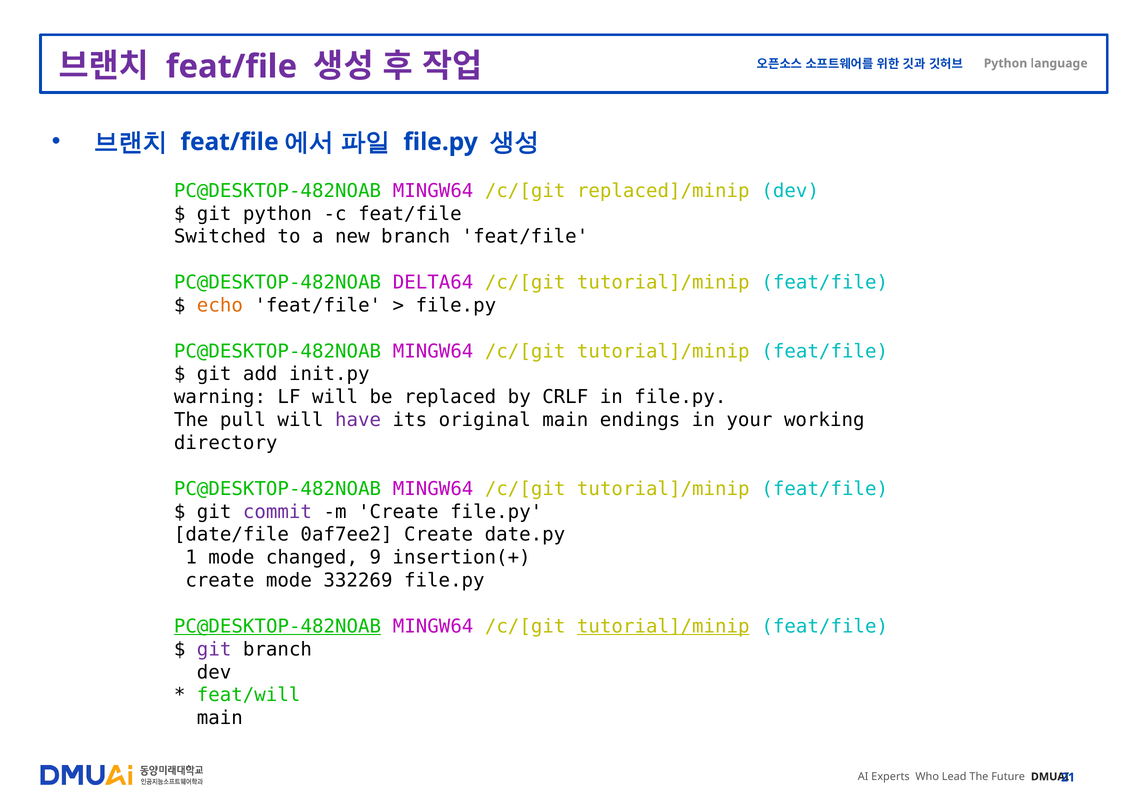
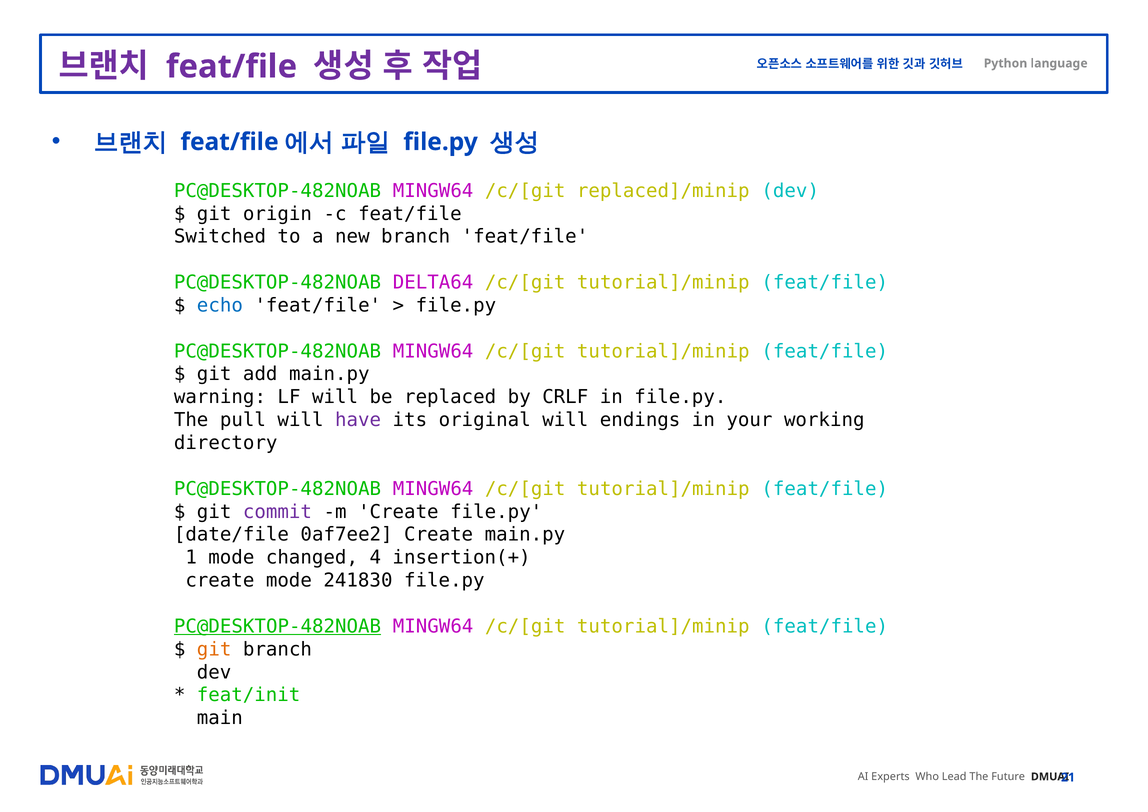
git python: python -> origin (277, 214)
echo colour: orange -> blue (220, 305)
add init.py: init.py -> main.py (329, 374)
original main: main -> will (565, 420)
Create date.py: date.py -> main.py (525, 535)
9: 9 -> 4 (375, 557)
332269: 332269 -> 241830 (358, 580)
tutorial]/minip underline: present -> none (663, 626)
git colour: purple -> orange (214, 649)
feat/will: feat/will -> feat/init (249, 695)
